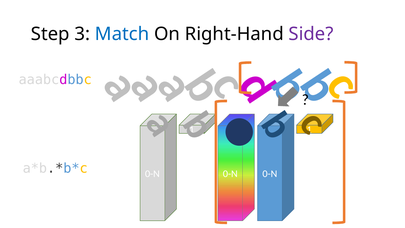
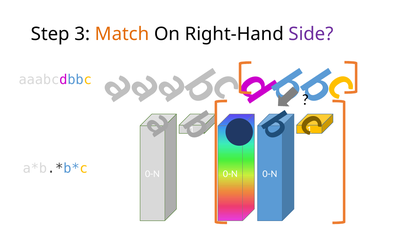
Match colour: blue -> orange (122, 34)
